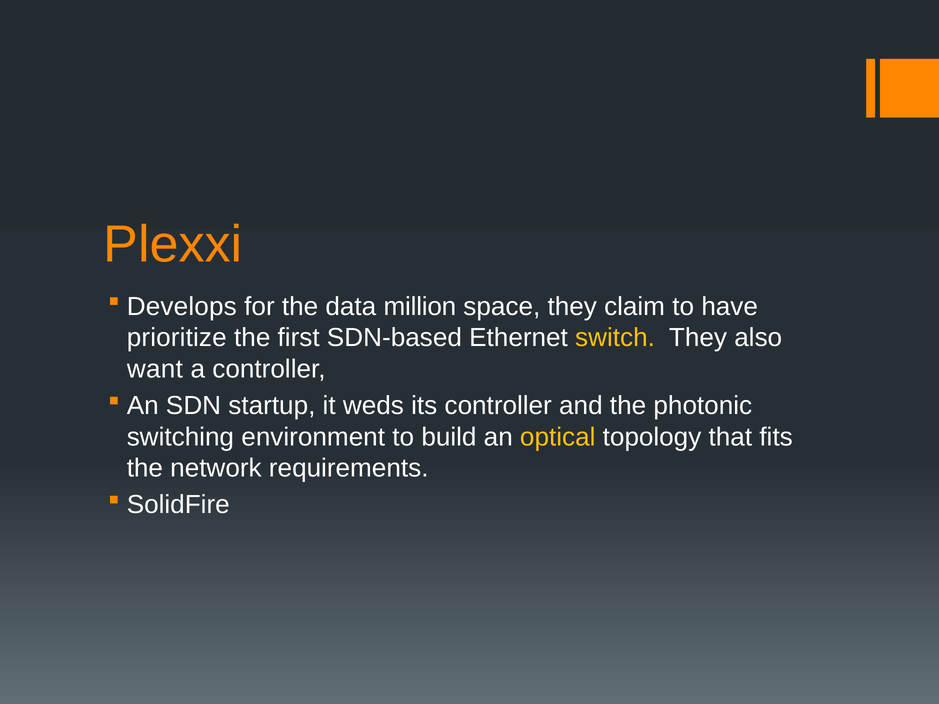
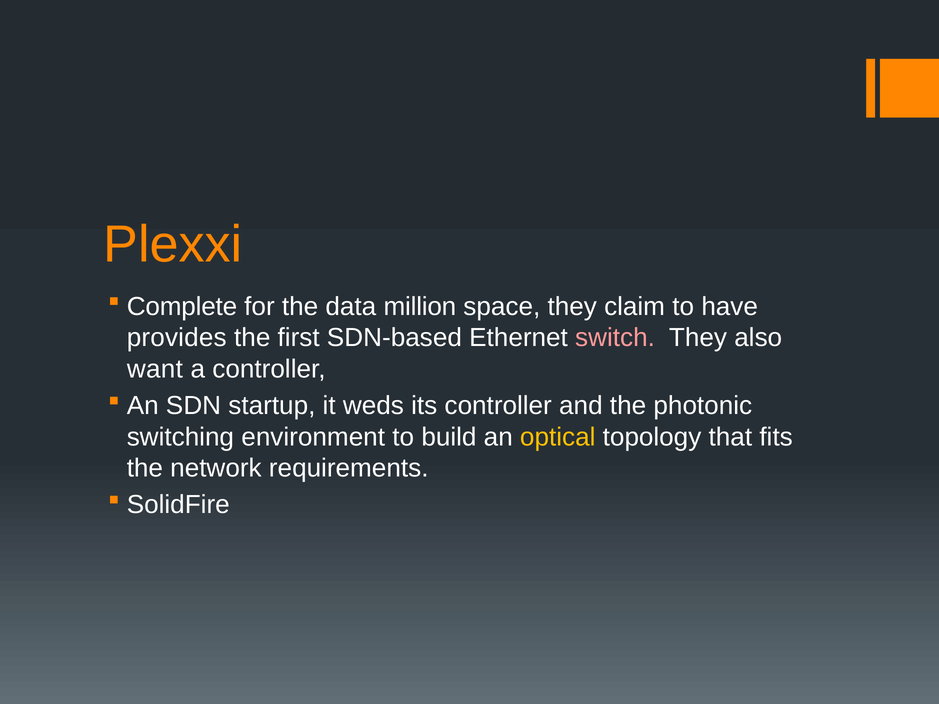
Develops: Develops -> Complete (182, 307)
prioritize: prioritize -> provides (177, 338)
switch colour: yellow -> pink (615, 338)
